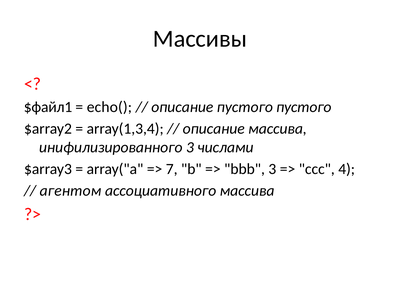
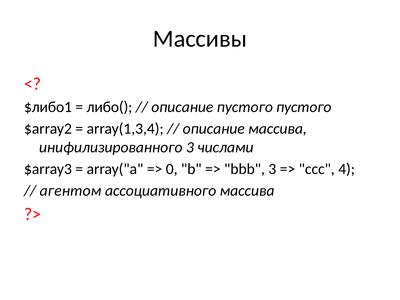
$файл1: $файл1 -> $либо1 (48, 107)
echo(: echo( -> либо( (109, 107)
7: 7 -> 0 (172, 169)
